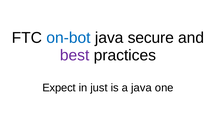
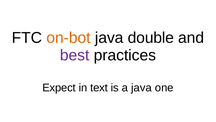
on-bot colour: blue -> orange (68, 38)
secure: secure -> double (151, 38)
just: just -> text (99, 87)
